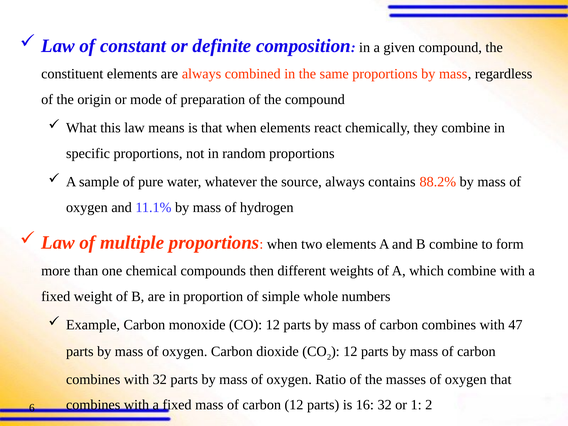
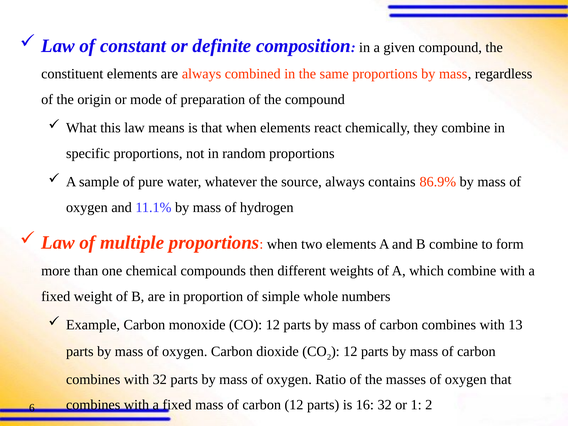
88.2%: 88.2% -> 86.9% (438, 182)
47: 47 -> 13 (515, 325)
